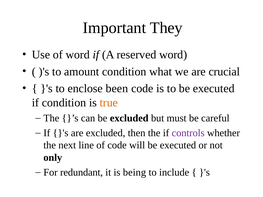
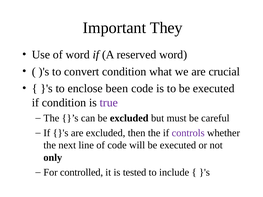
amount: amount -> convert (82, 72)
true colour: orange -> purple (109, 103)
redundant: redundant -> controlled (82, 173)
being: being -> tested (135, 173)
